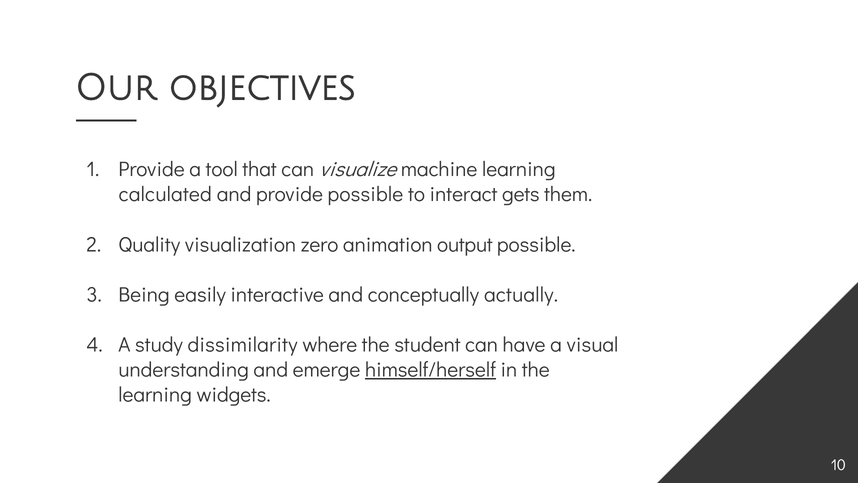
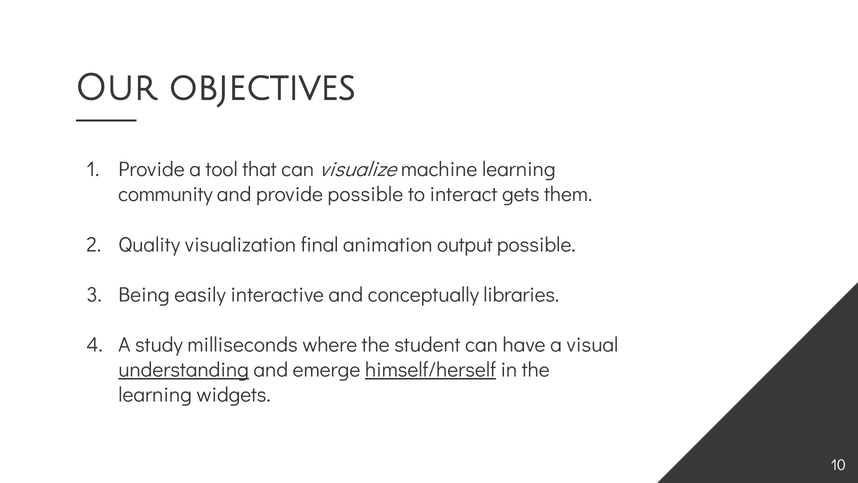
calculated: calculated -> community (165, 194)
zero: zero -> final (320, 244)
actually: actually -> libraries (521, 294)
dissimilarity: dissimilarity -> milliseconds (243, 344)
understanding underline: none -> present (184, 369)
